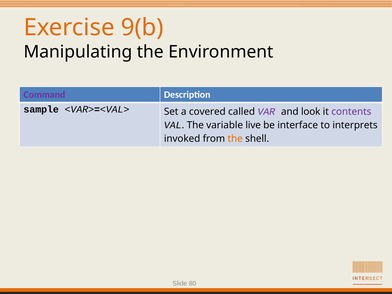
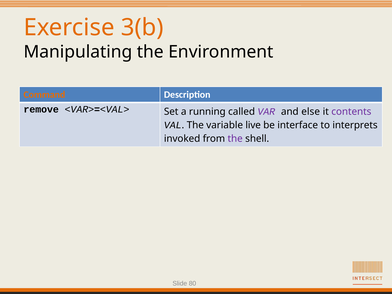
9(b: 9(b -> 3(b (142, 27)
Command colour: purple -> orange (44, 95)
sample: sample -> remove (41, 109)
covered: covered -> running (207, 112)
look: look -> else (311, 112)
the colour: orange -> purple (235, 139)
